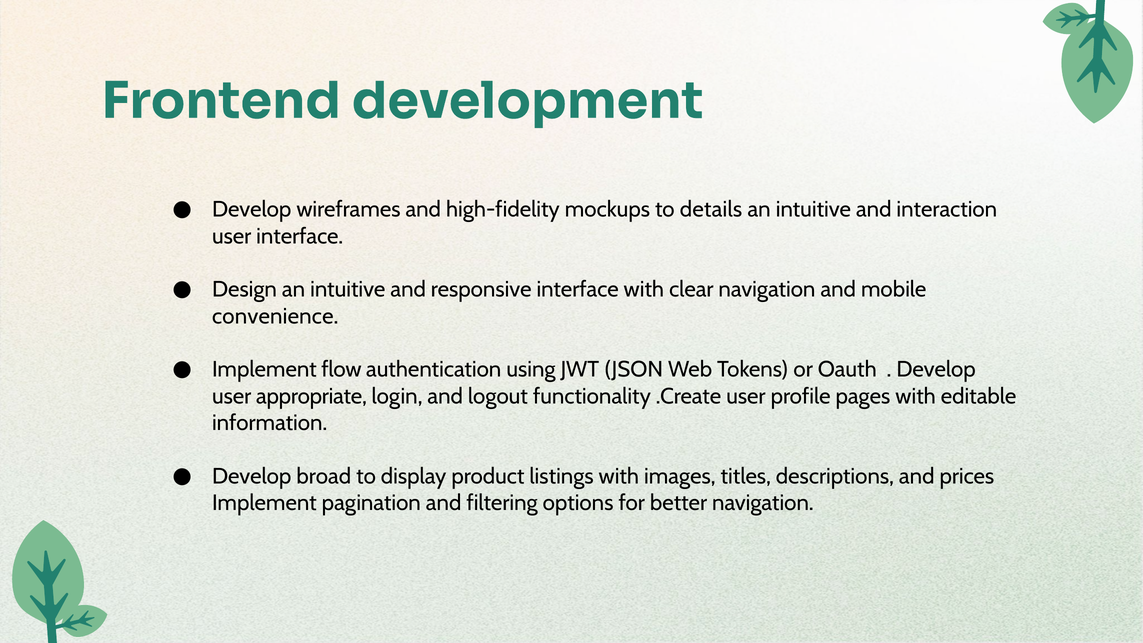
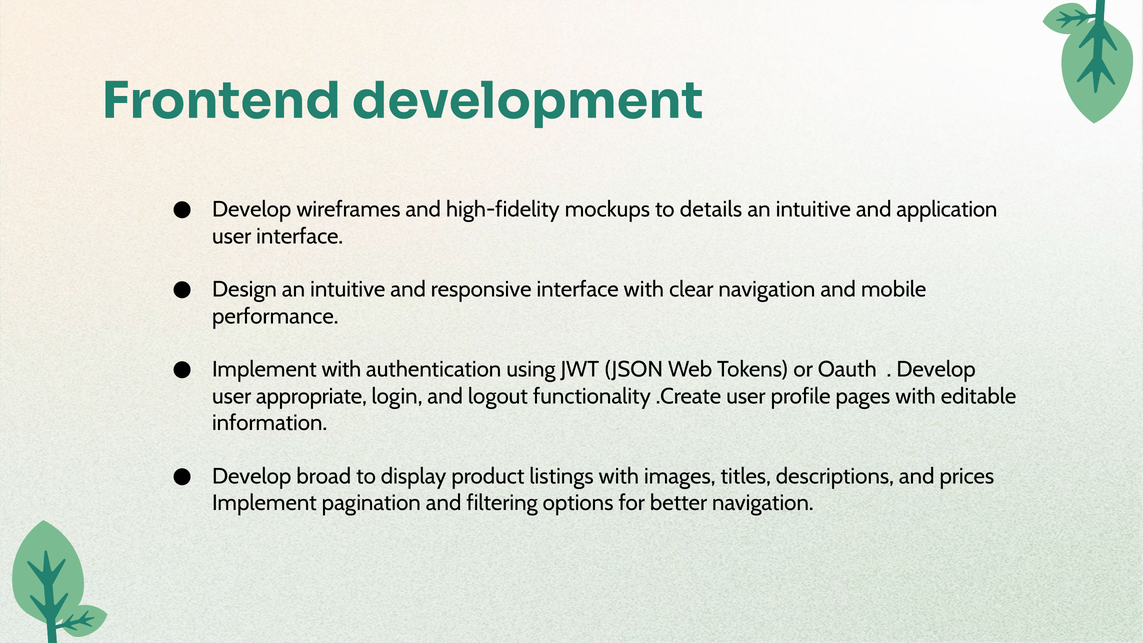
interaction: interaction -> application (947, 209)
convenience: convenience -> performance (275, 316)
Implement flow: flow -> with (341, 370)
